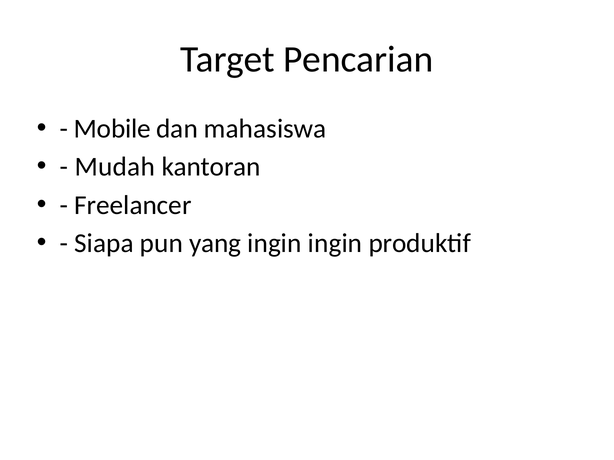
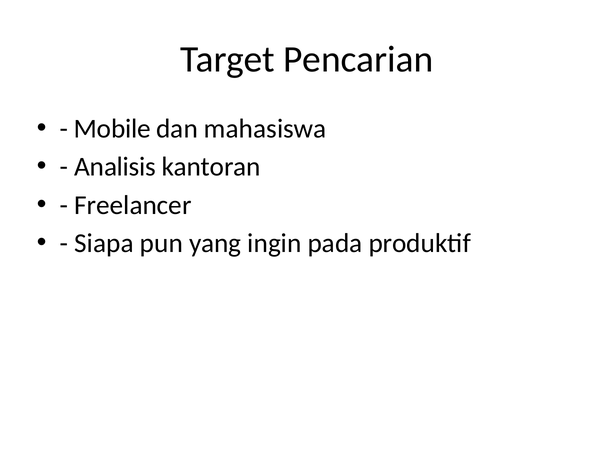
Mudah: Mudah -> Analisis (115, 167)
ingin ingin: ingin -> pada (335, 243)
